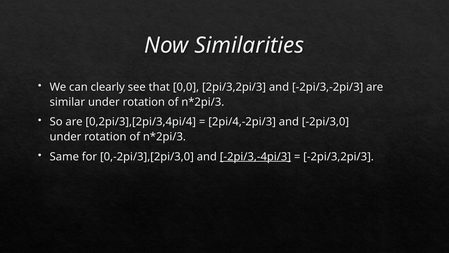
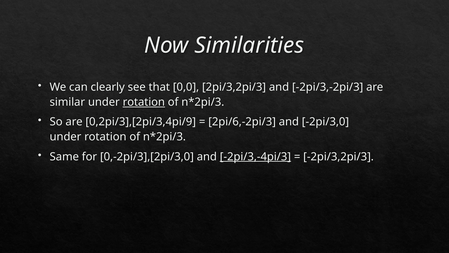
rotation underline: none -> present (144, 102)
0,2pi/3],[2pi/3,4pi/4: 0,2pi/3],[2pi/3,4pi/4 -> 0,2pi/3],[2pi/3,4pi/9 (141, 122)
2pi/4,-2pi/3: 2pi/4,-2pi/3 -> 2pi/6,-2pi/3 (242, 122)
